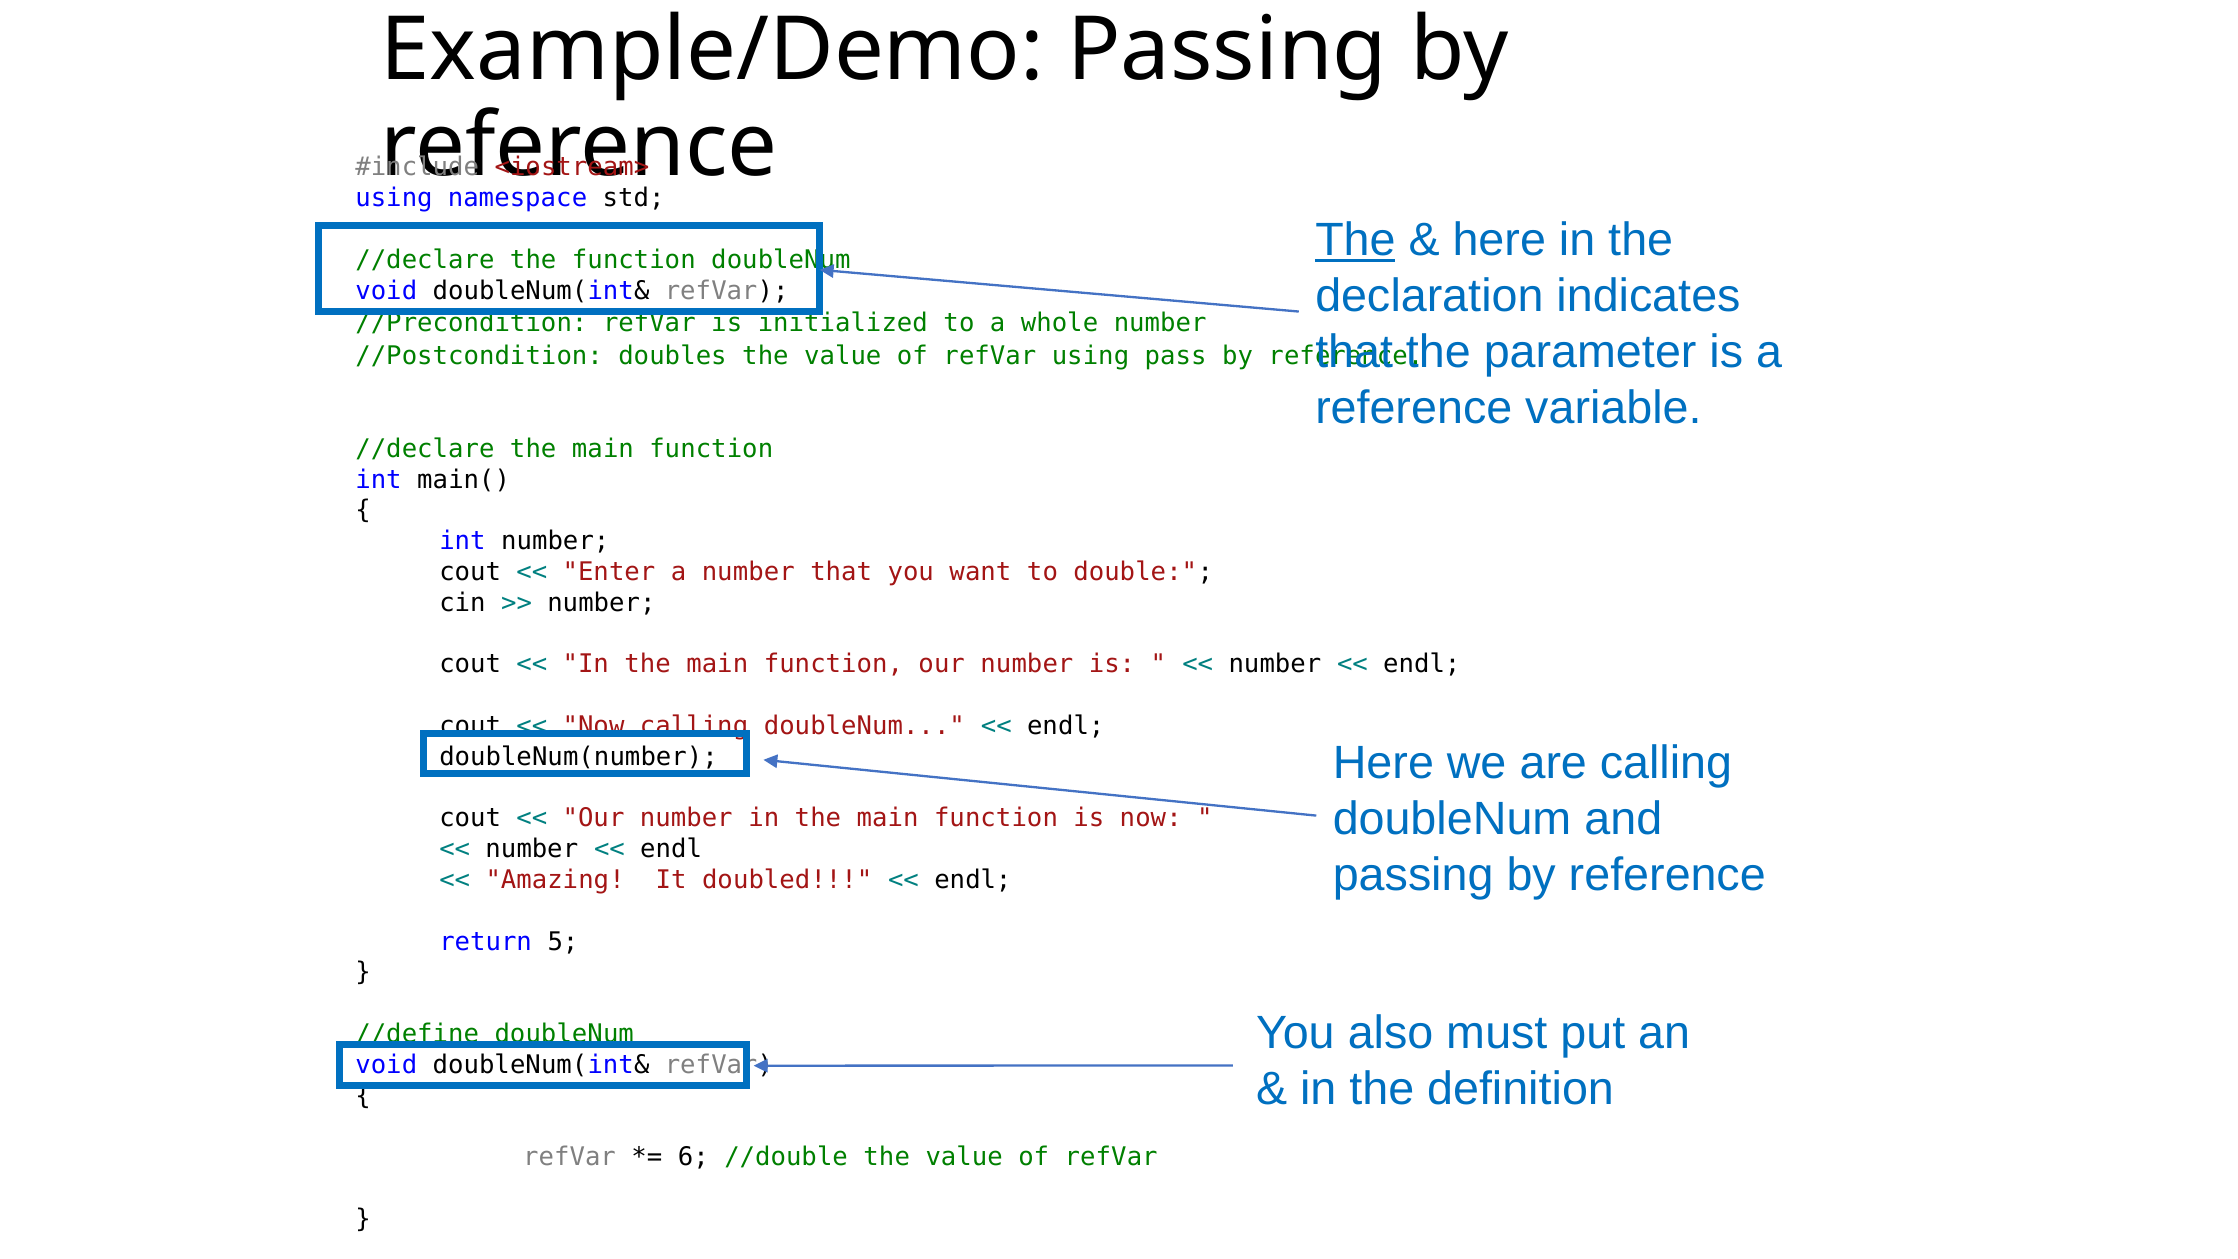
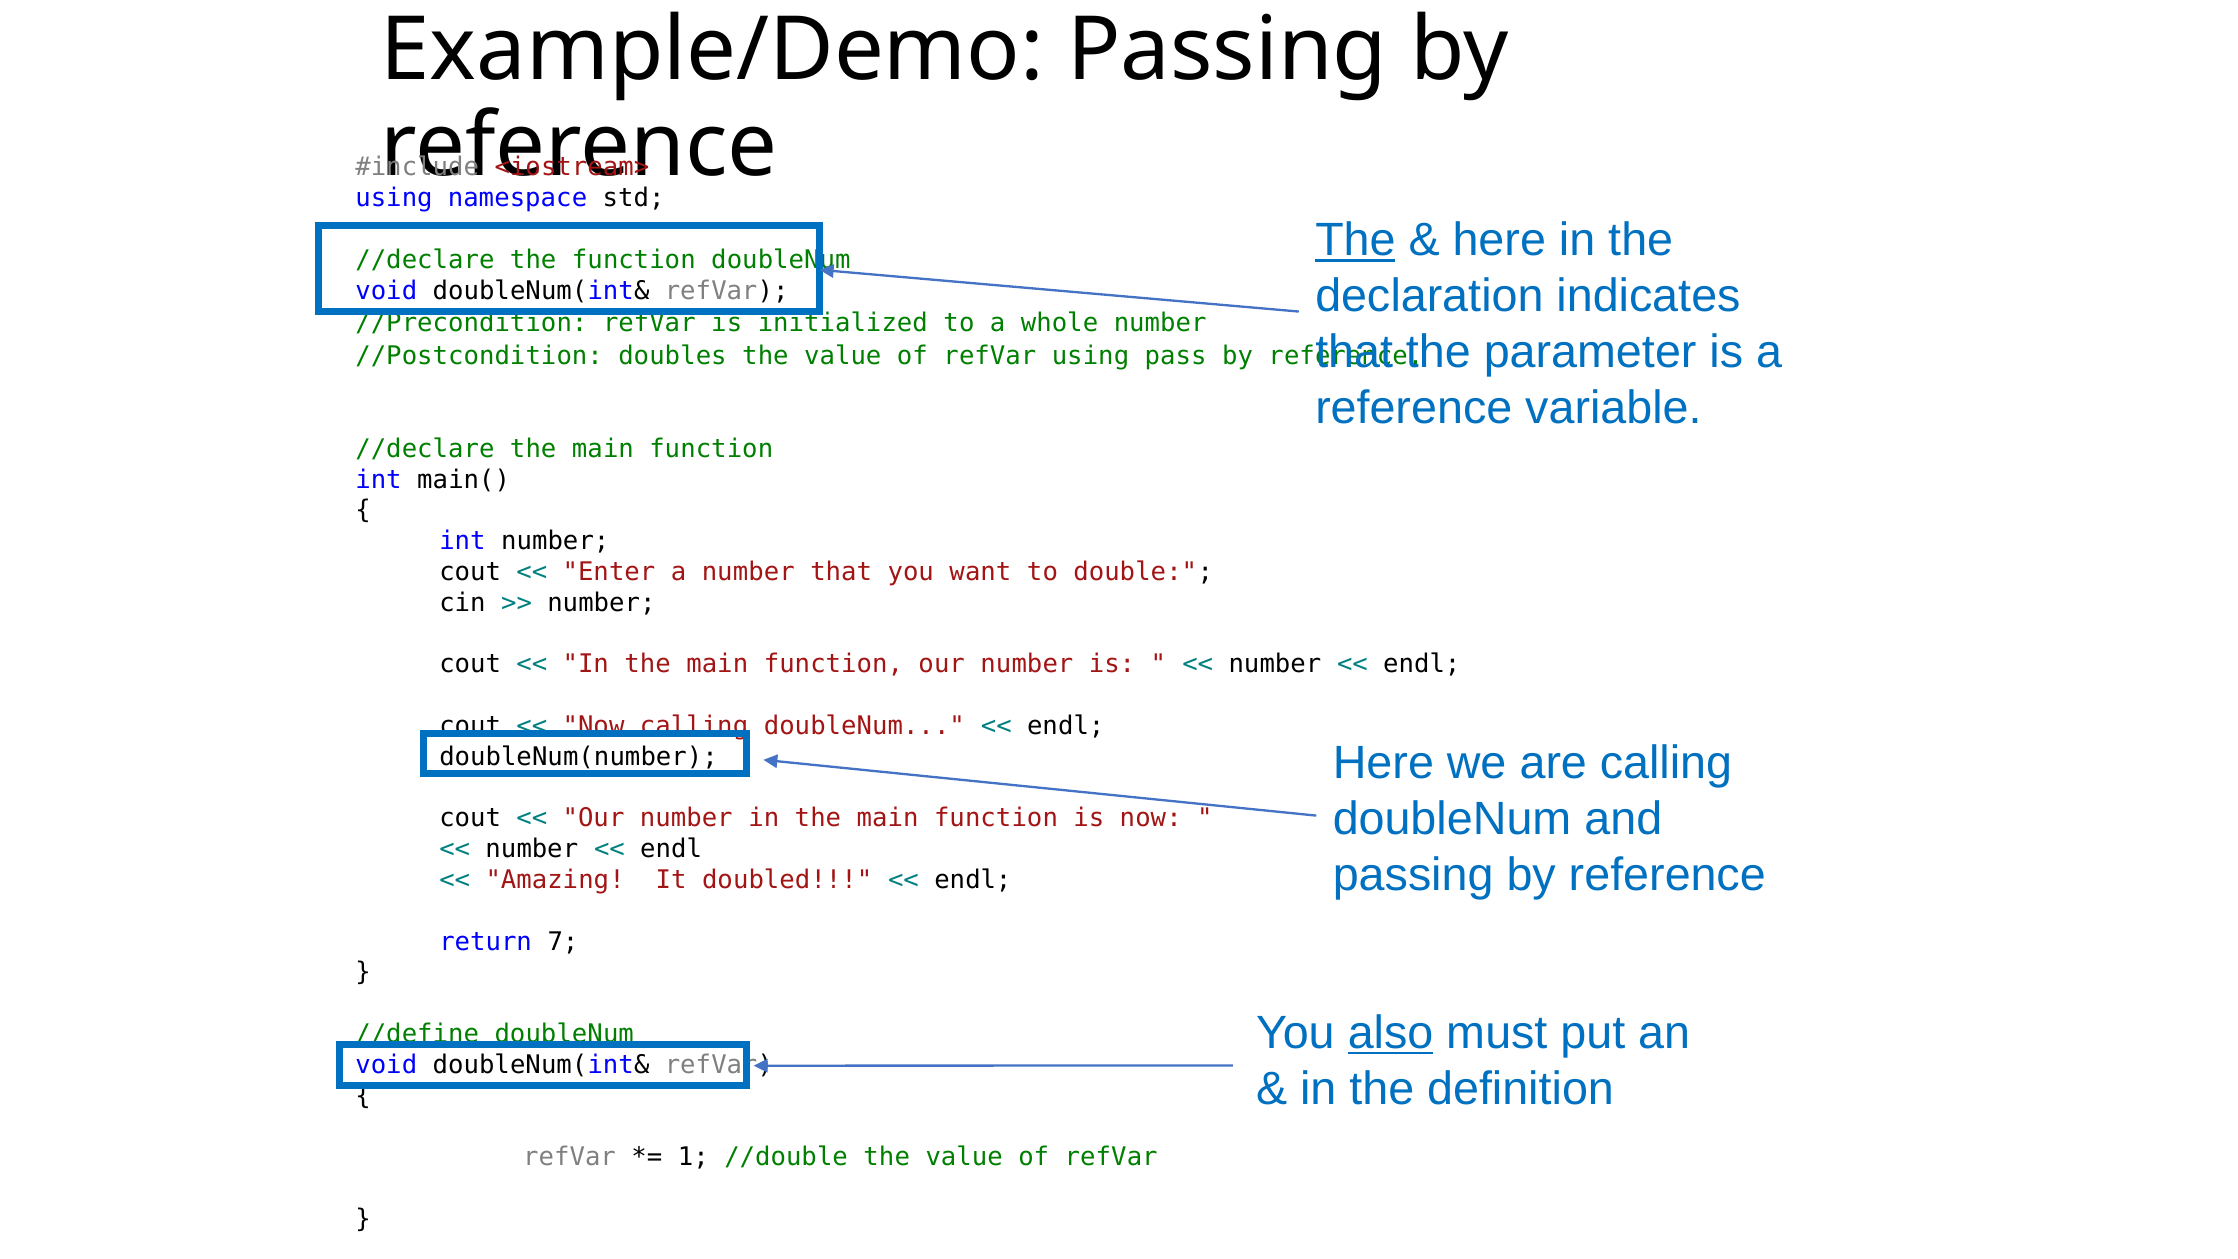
5: 5 -> 7 (563, 941)
also underline: none -> present (1391, 1033)
6: 6 -> 1 (693, 1157)
